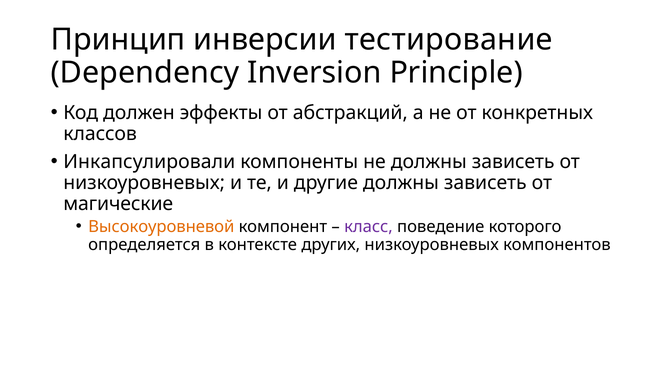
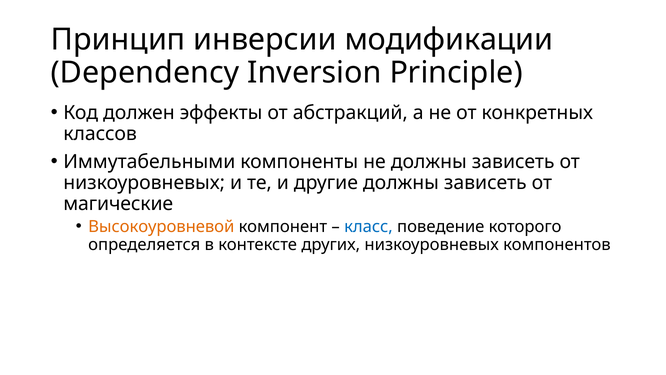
тестирование: тестирование -> модификации (449, 39)
Инкапсулировали: Инкапсулировали -> Иммутабельными (149, 162)
класс colour: purple -> blue (368, 226)
